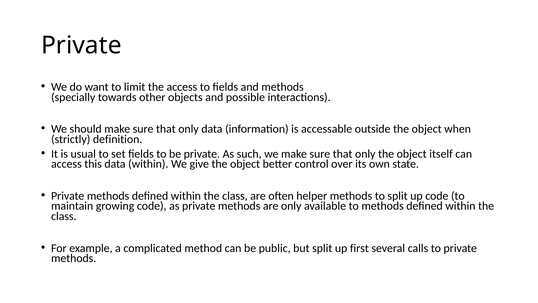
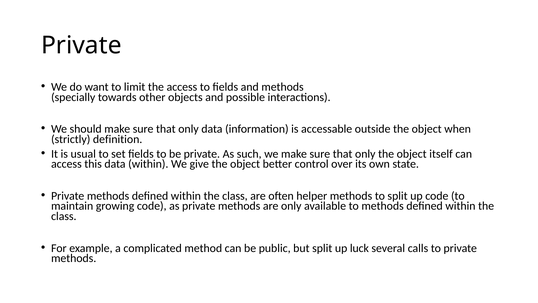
first: first -> luck (359, 248)
